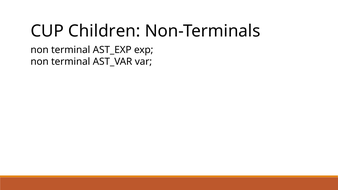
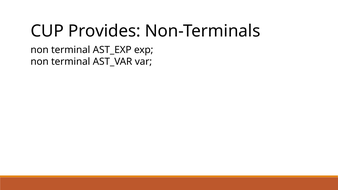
Children: Children -> Provides (104, 31)
